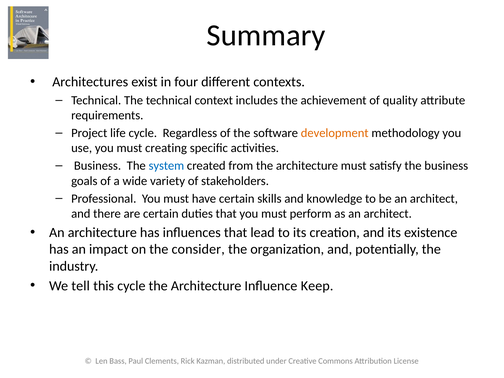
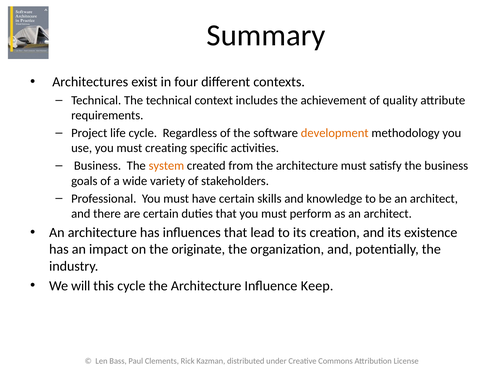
system colour: blue -> orange (166, 166)
consider: consider -> originate (198, 249)
tell: tell -> will (81, 286)
